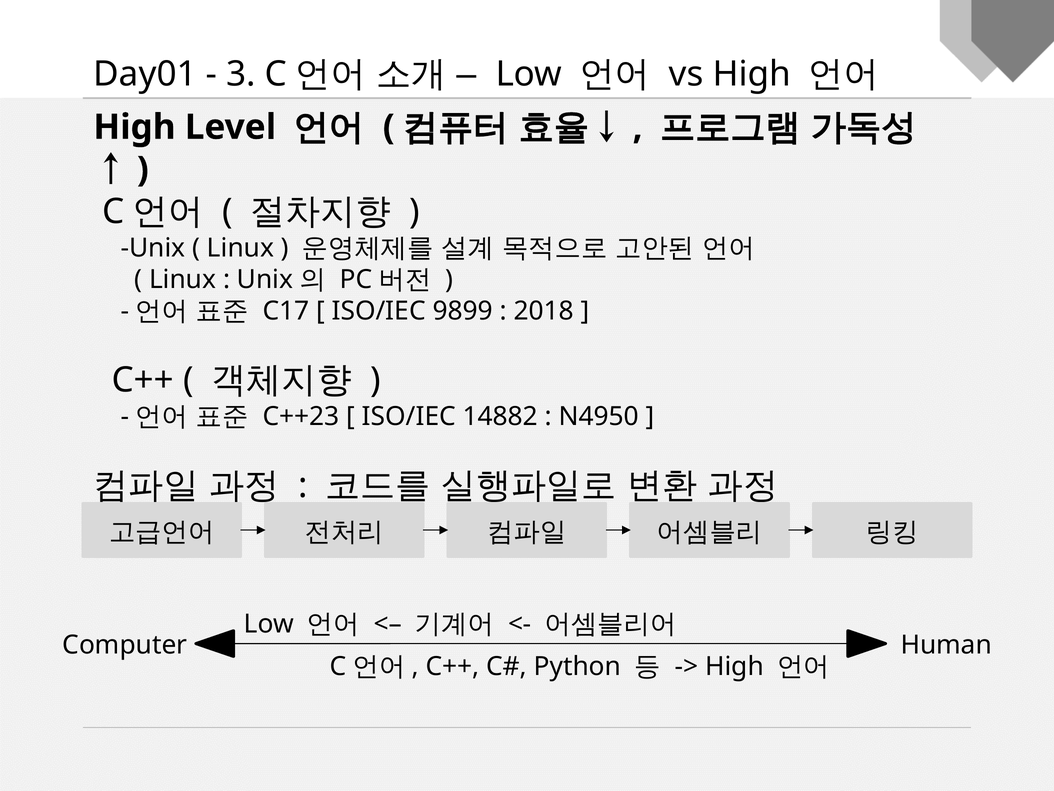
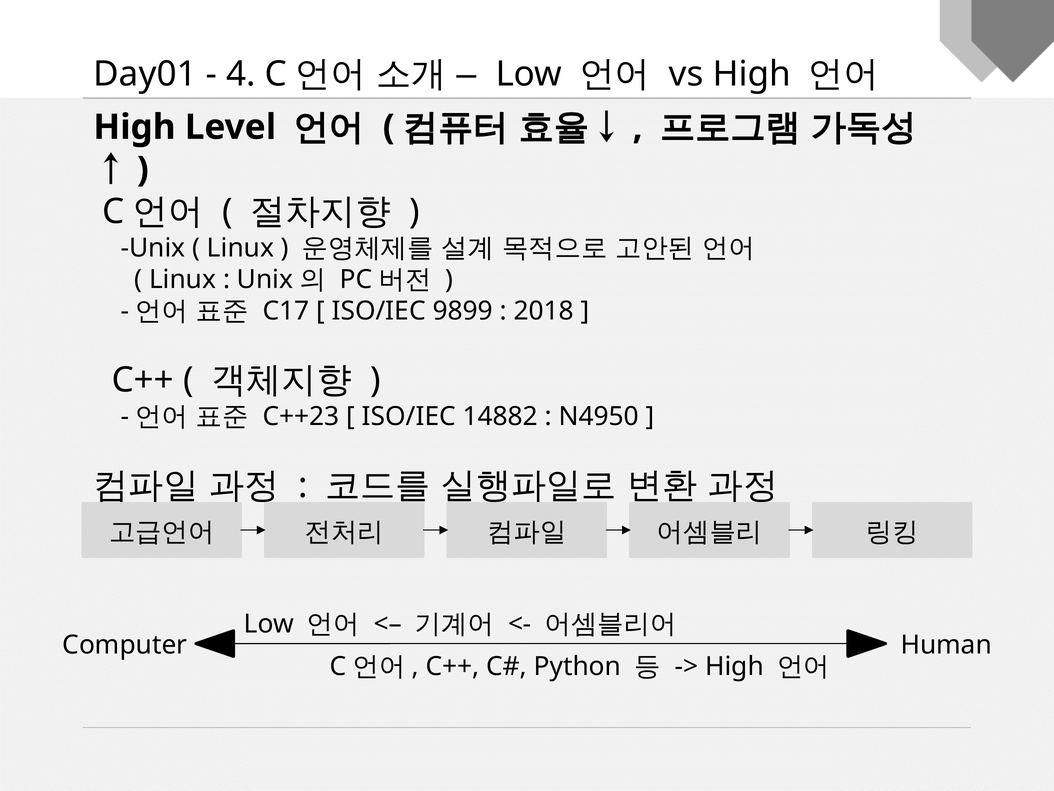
3: 3 -> 4 (241, 74)
